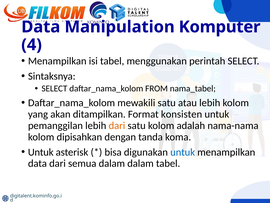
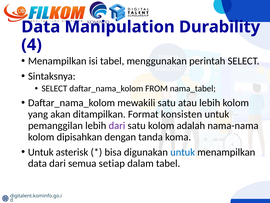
Komputer: Komputer -> Durability (220, 27)
dari colour: orange -> purple (117, 125)
semua dalam: dalam -> setiap (112, 163)
